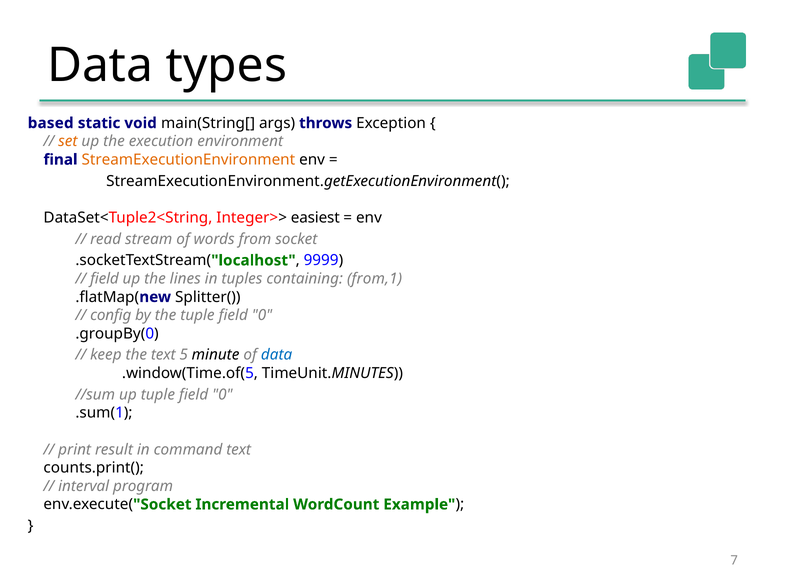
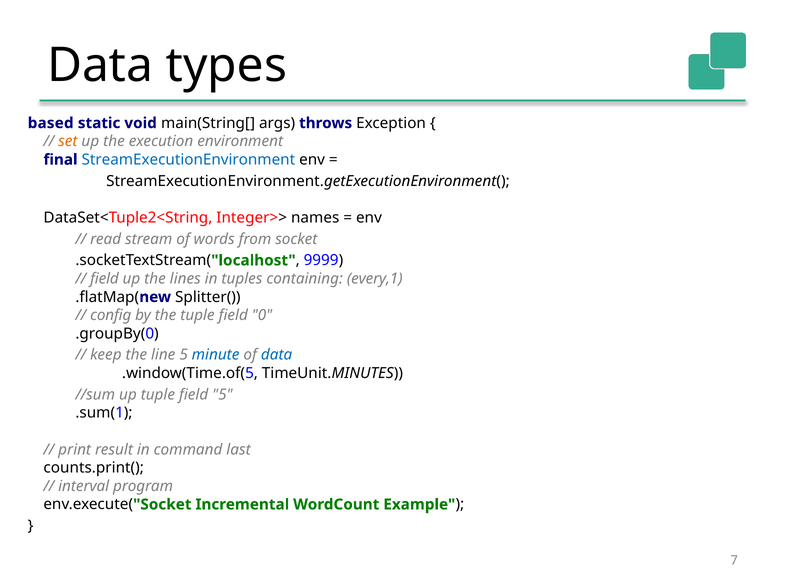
StreamExecutionEnvironment colour: orange -> blue (188, 160)
easiest: easiest -> names (315, 218)
from,1: from,1 -> every,1 (375, 279)
the text: text -> line (163, 355)
minute colour: black -> blue (216, 355)
up tuple field 0: 0 -> 5 (222, 395)
command text: text -> last (239, 450)
